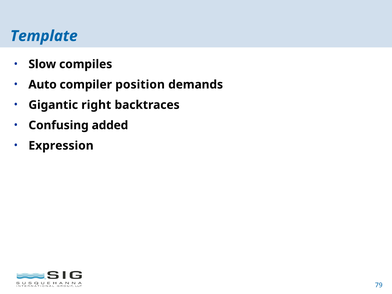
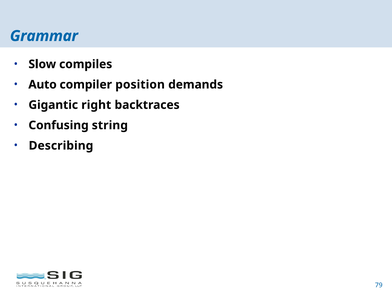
Template: Template -> Grammar (44, 36)
added: added -> string (110, 125)
Expression: Expression -> Describing (61, 146)
